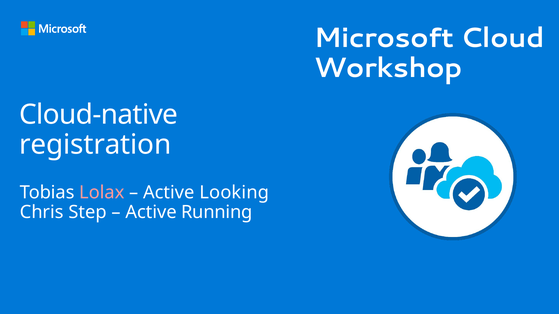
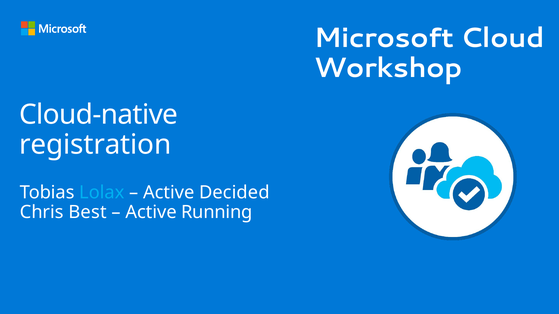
Lolax colour: pink -> light blue (102, 193)
Looking: Looking -> Decided (234, 193)
Step: Step -> Best (88, 212)
